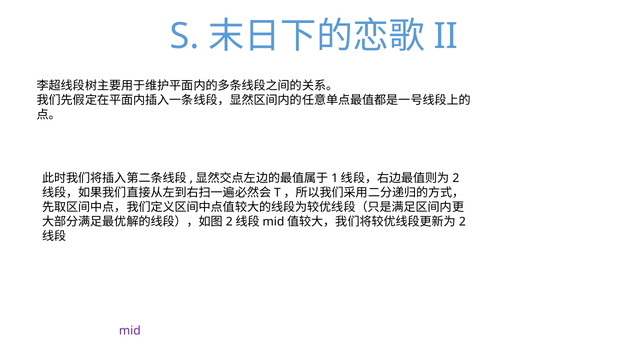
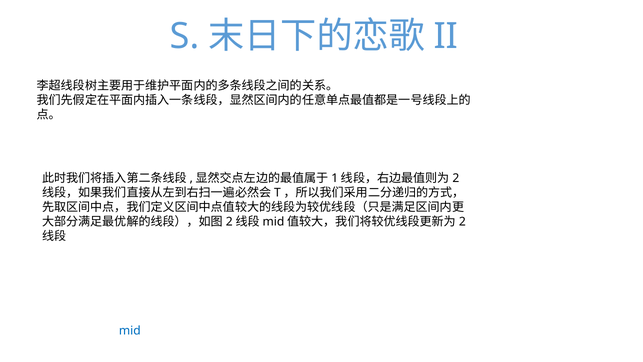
mid colour: purple -> blue (130, 330)
